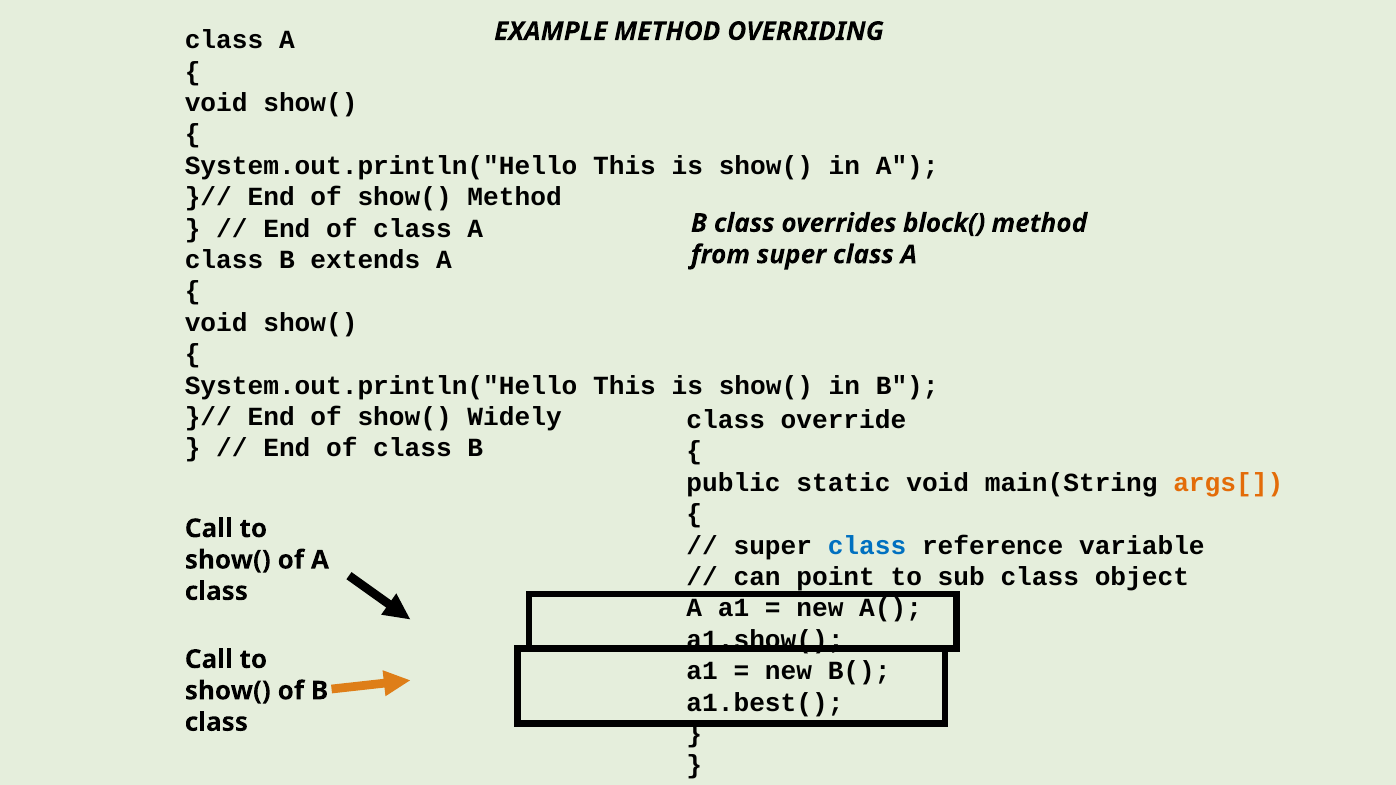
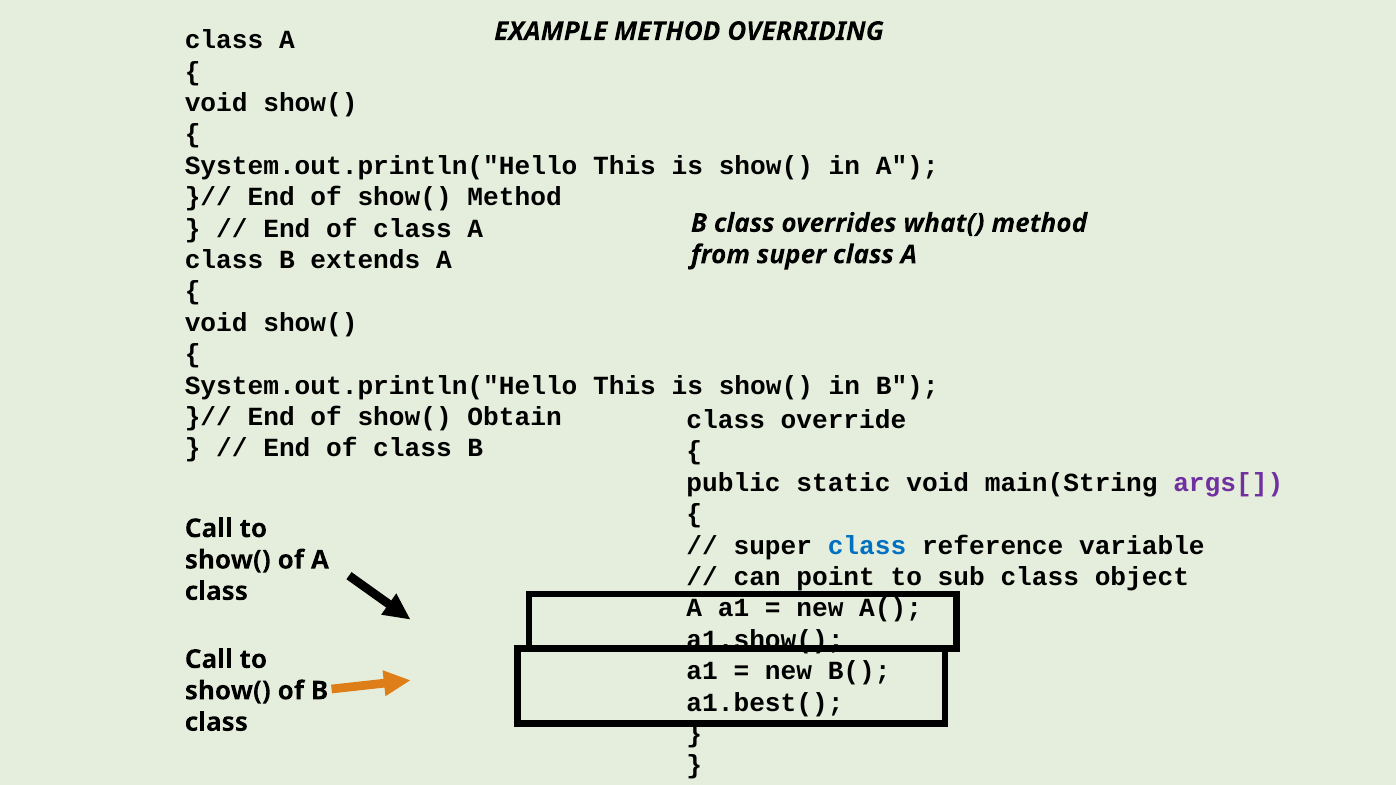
block(: block( -> what( (944, 223)
Widely: Widely -> Obtain (515, 417)
args[ colour: orange -> purple (1228, 483)
